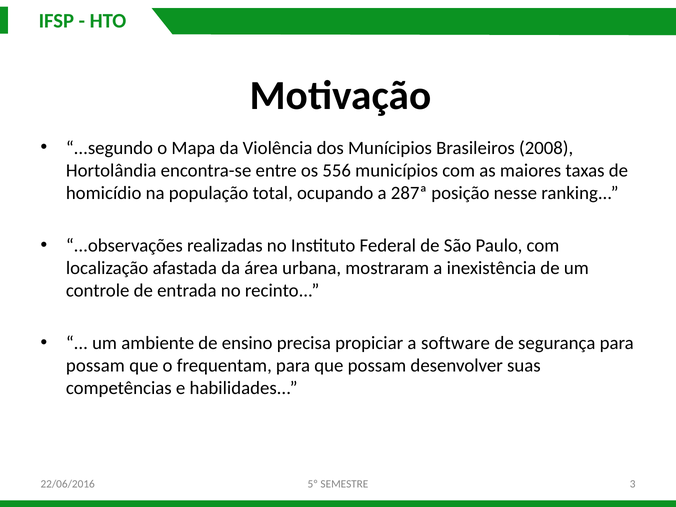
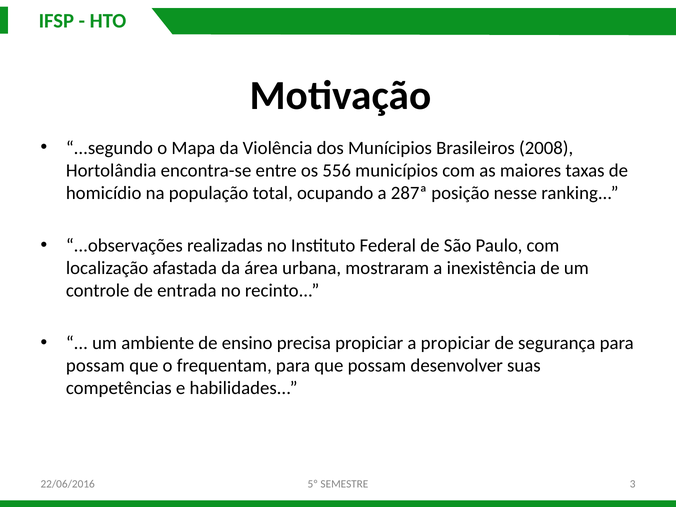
a software: software -> propiciar (455, 343)
